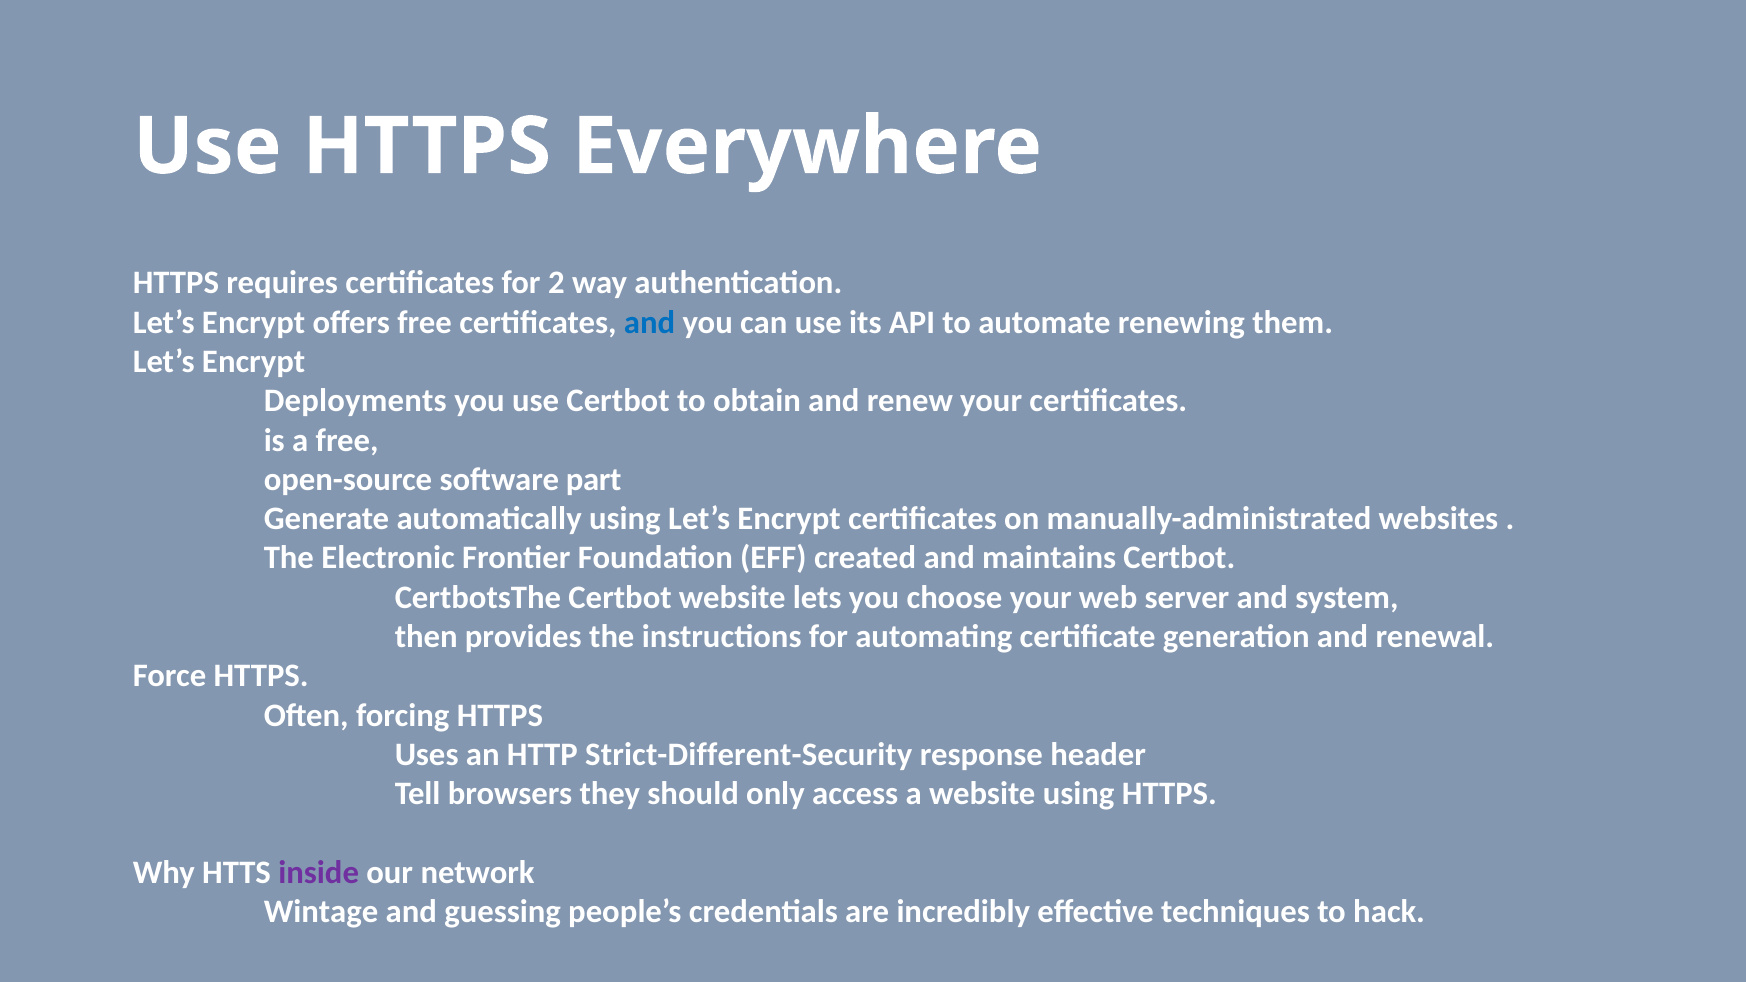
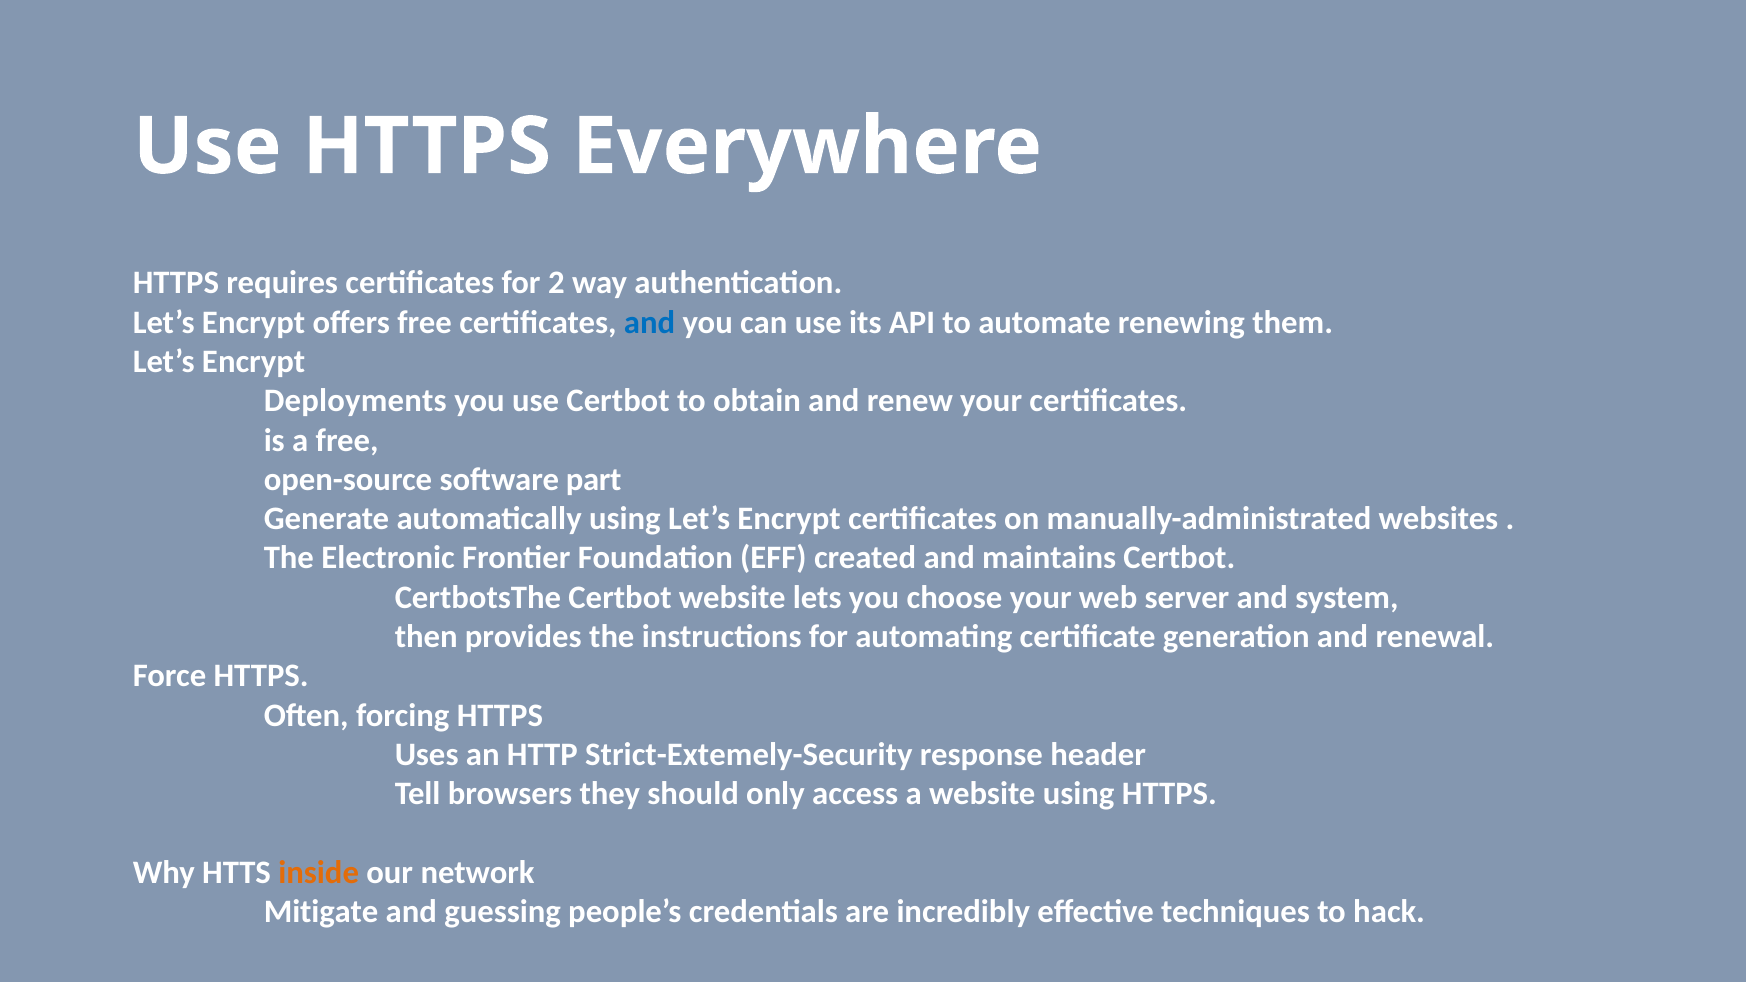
Strict-Different-Security: Strict-Different-Security -> Strict-Extemely-Security (749, 755)
inside colour: purple -> orange (319, 872)
Wintage: Wintage -> Mitigate (321, 912)
